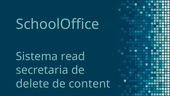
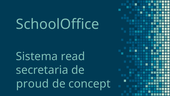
delete: delete -> proud (32, 83)
content: content -> concept (90, 83)
